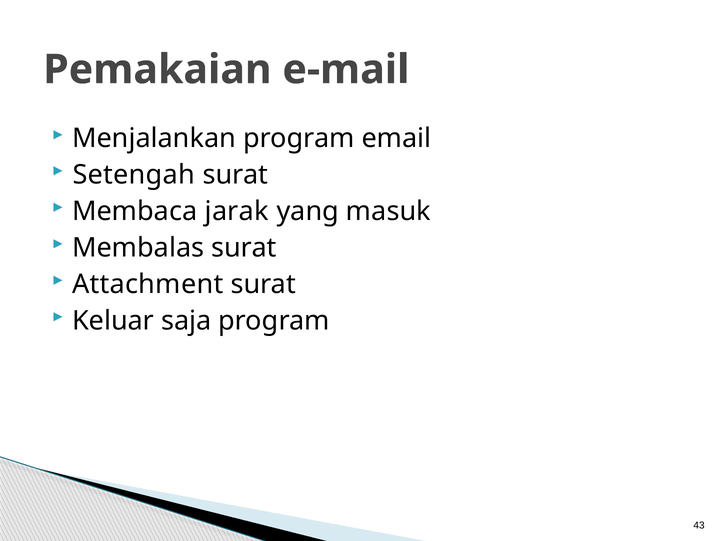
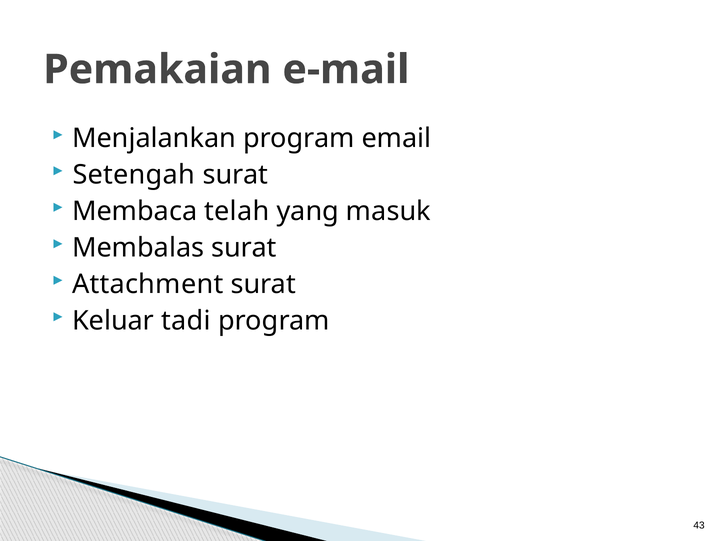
jarak: jarak -> telah (237, 212)
saja: saja -> tadi (186, 321)
